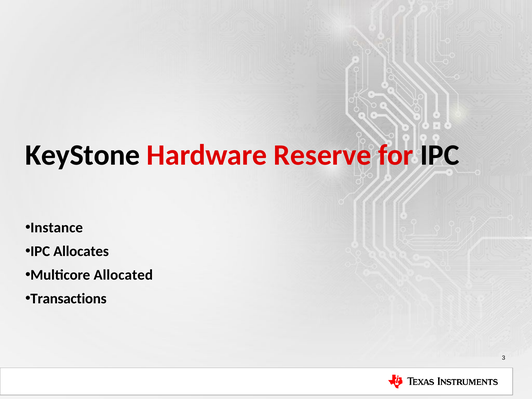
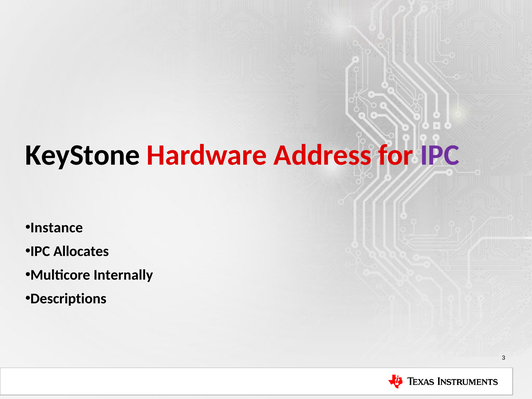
Reserve: Reserve -> Address (323, 155)
IPC colour: black -> purple (440, 155)
Allocated: Allocated -> Internally (123, 275)
Transactions: Transactions -> Descriptions (68, 299)
